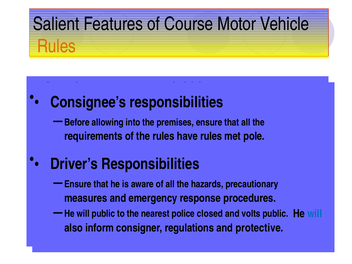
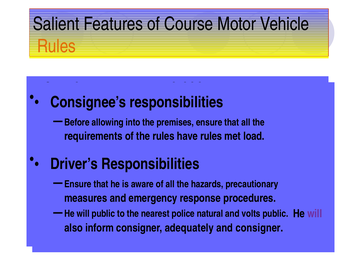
pole: pole -> load (254, 136)
closed: closed -> natural (210, 214)
will colour: blue -> purple (315, 214)
regulations: regulations -> adequately (189, 228)
and protective: protective -> consigner (259, 228)
